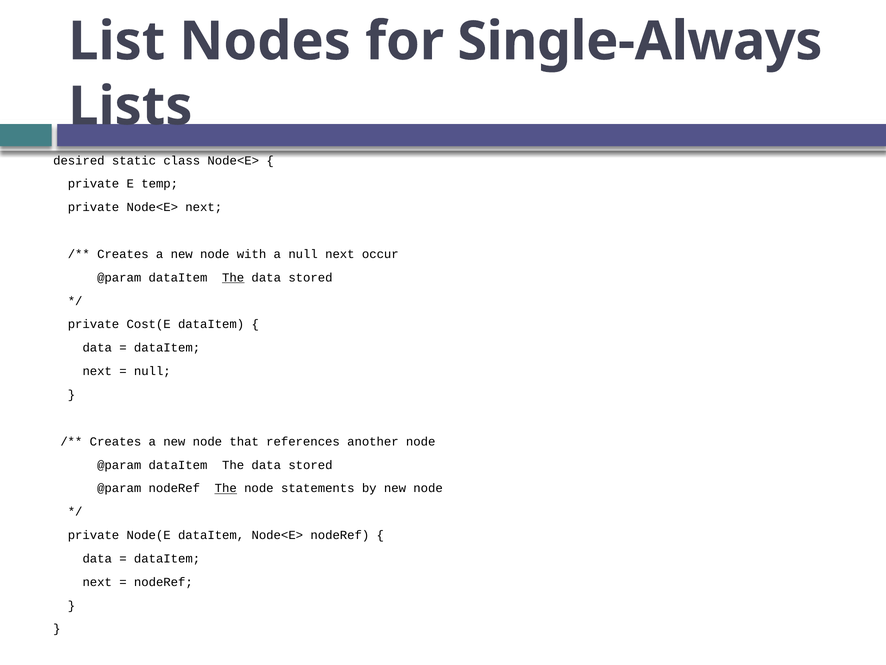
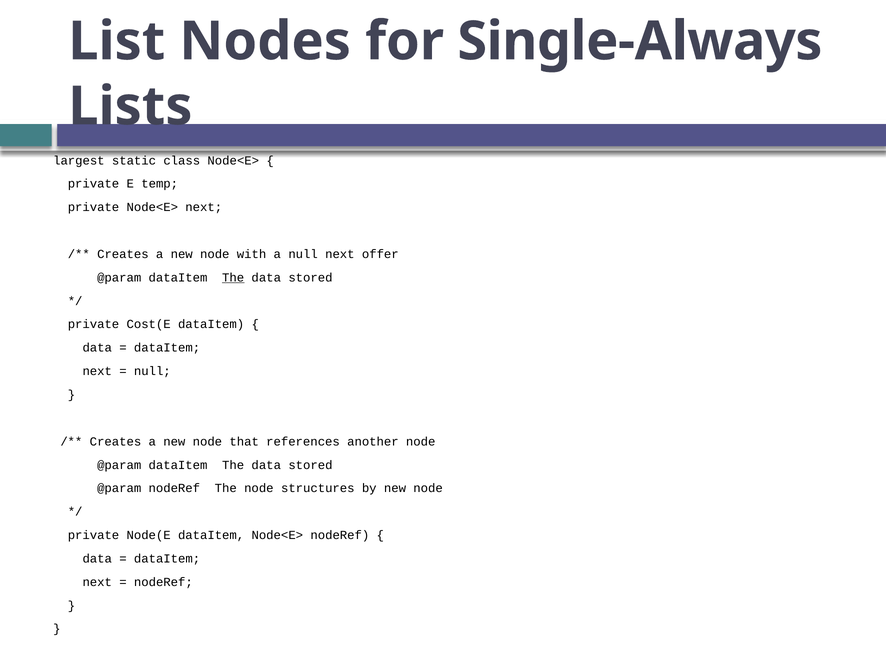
desired: desired -> largest (79, 160)
occur: occur -> offer (380, 254)
The underline: present -> none (226, 488)
statements: statements -> structures (318, 488)
